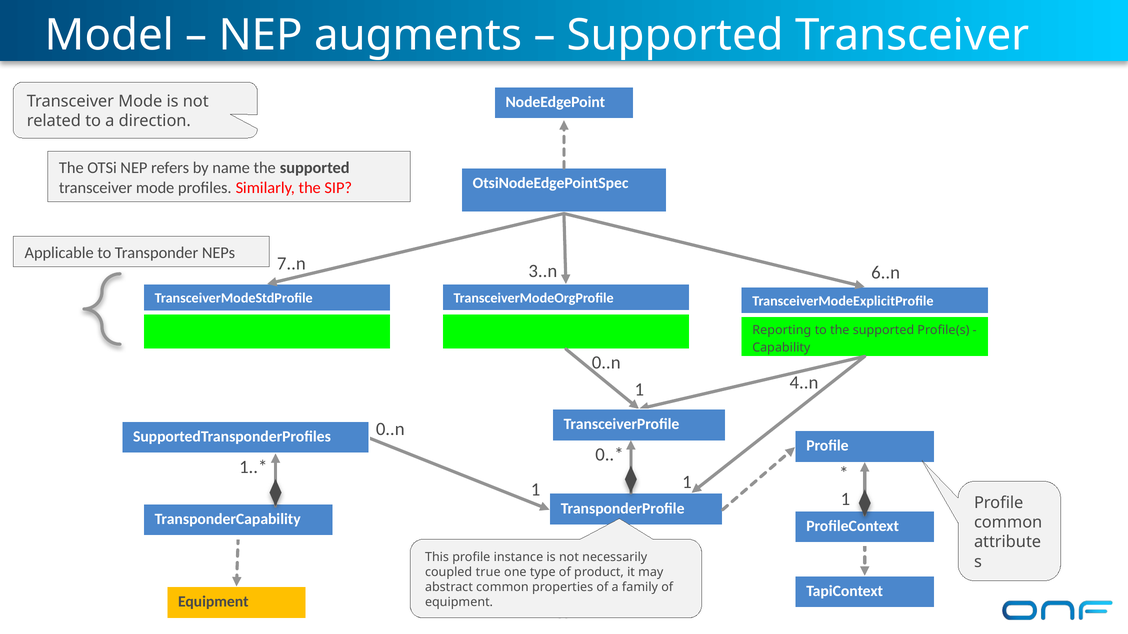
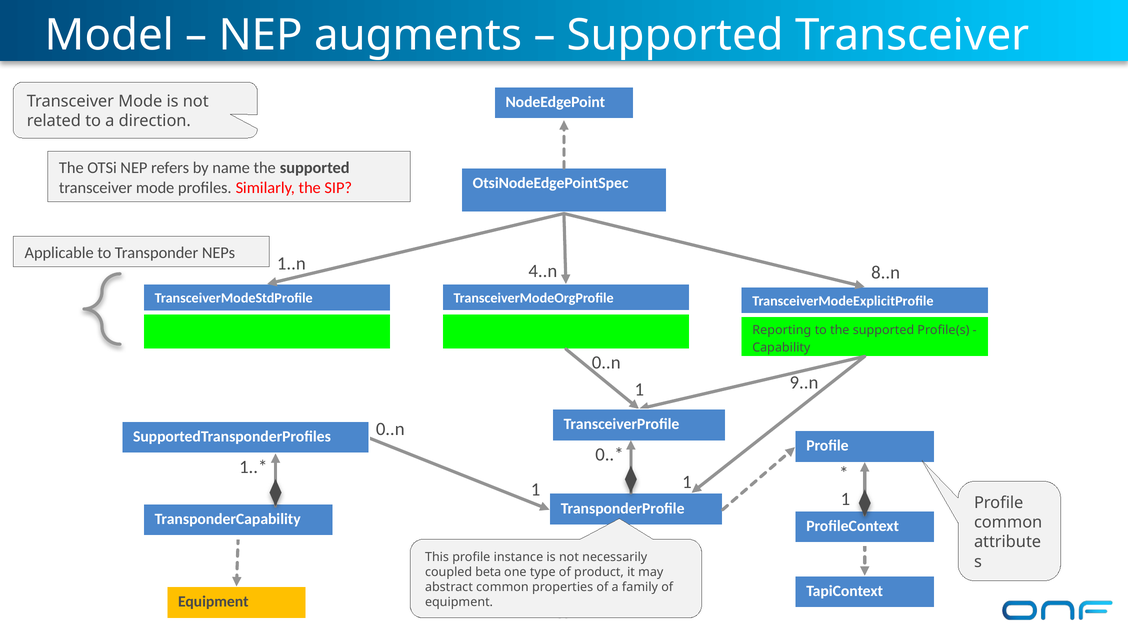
7..n: 7..n -> 1..n (291, 264)
3..n: 3..n -> 4..n (543, 271)
6..n: 6..n -> 8..n (886, 273)
4..n: 4..n -> 9..n (804, 383)
true: true -> beta (488, 572)
